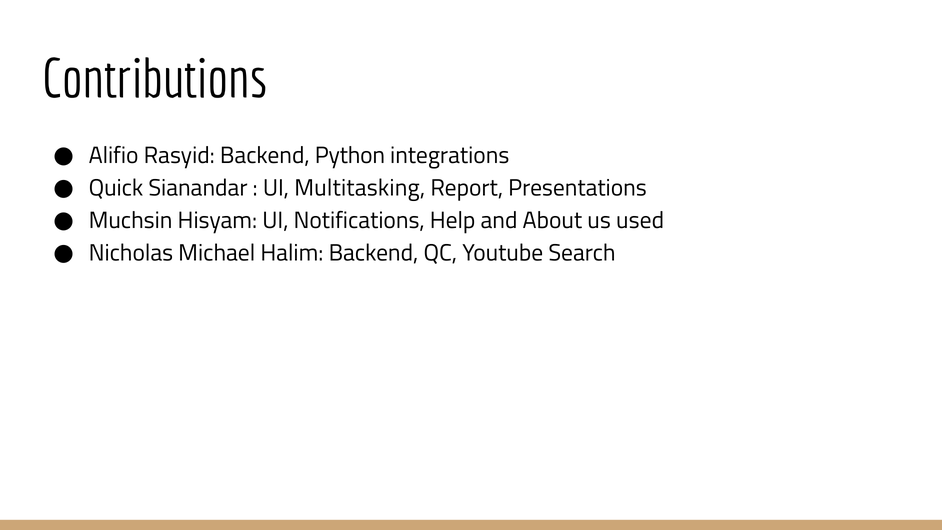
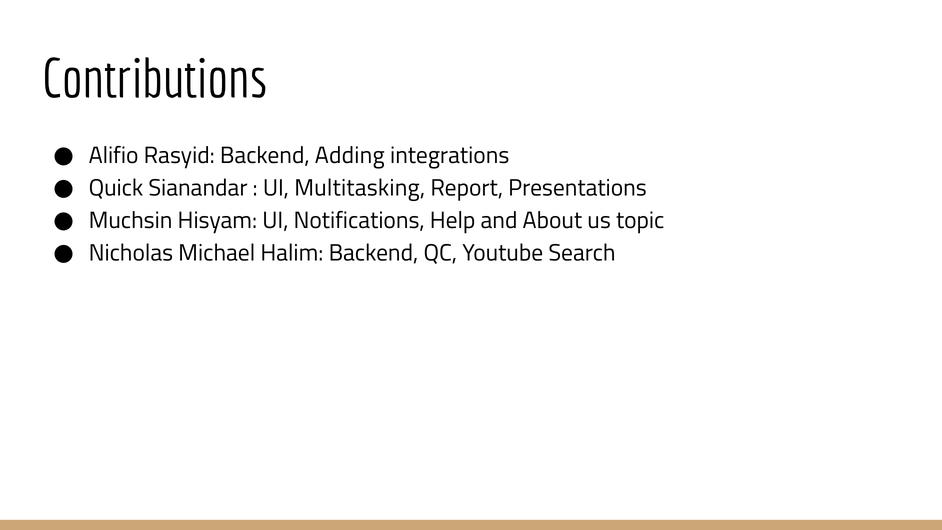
Python: Python -> Adding (350, 156)
used: used -> topic (640, 221)
